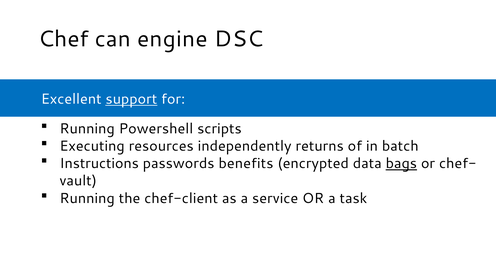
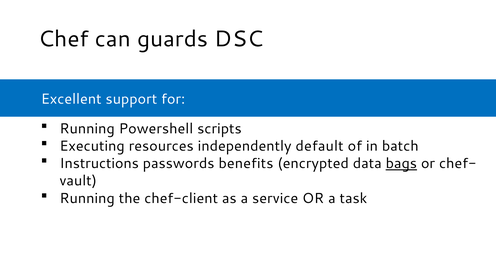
engine: engine -> guards (173, 39)
support underline: present -> none (131, 99)
returns: returns -> default (320, 146)
